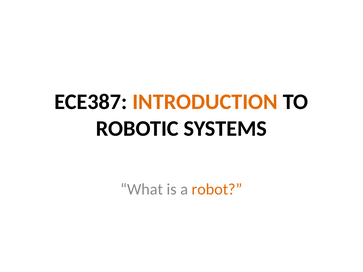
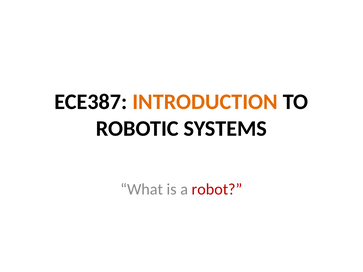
robot colour: orange -> red (217, 189)
